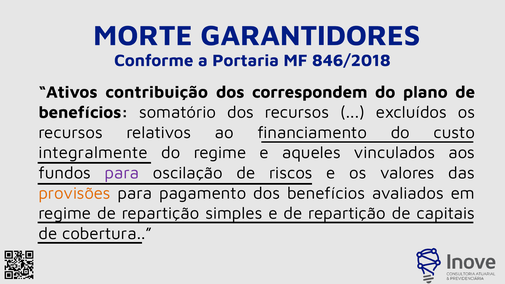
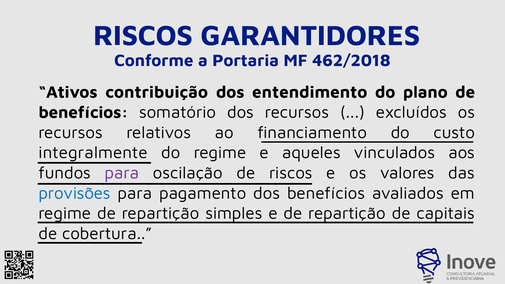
MORTE: MORTE -> RISCOS (143, 36)
846/2018: 846/2018 -> 462/2018 (351, 60)
correspondem: correspondem -> entendimento (310, 92)
provisões colour: orange -> blue (75, 193)
